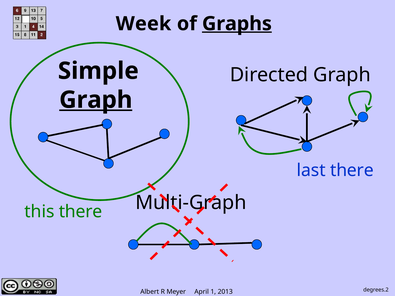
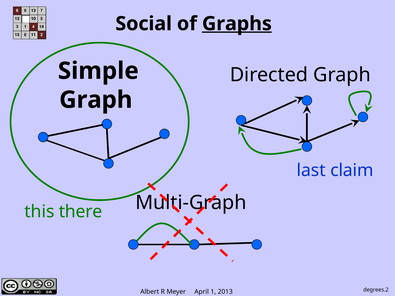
Week: Week -> Social (144, 24)
Graph underline: present -> none (96, 100)
last there: there -> claim (352, 170)
